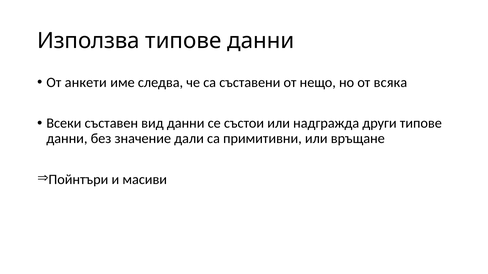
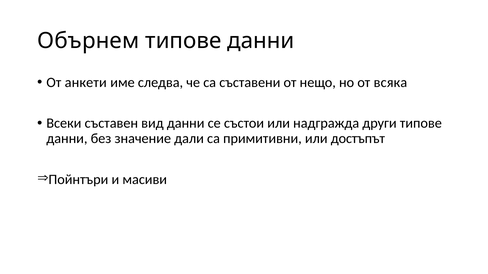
Използва: Използва -> Обърнем (88, 41)
връщане: връщане -> достъпът (358, 139)
